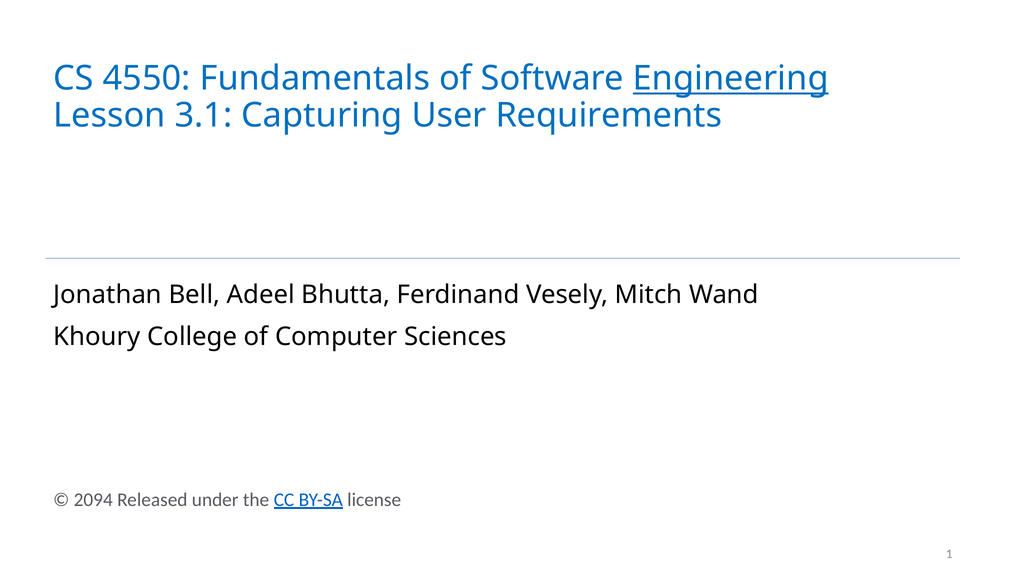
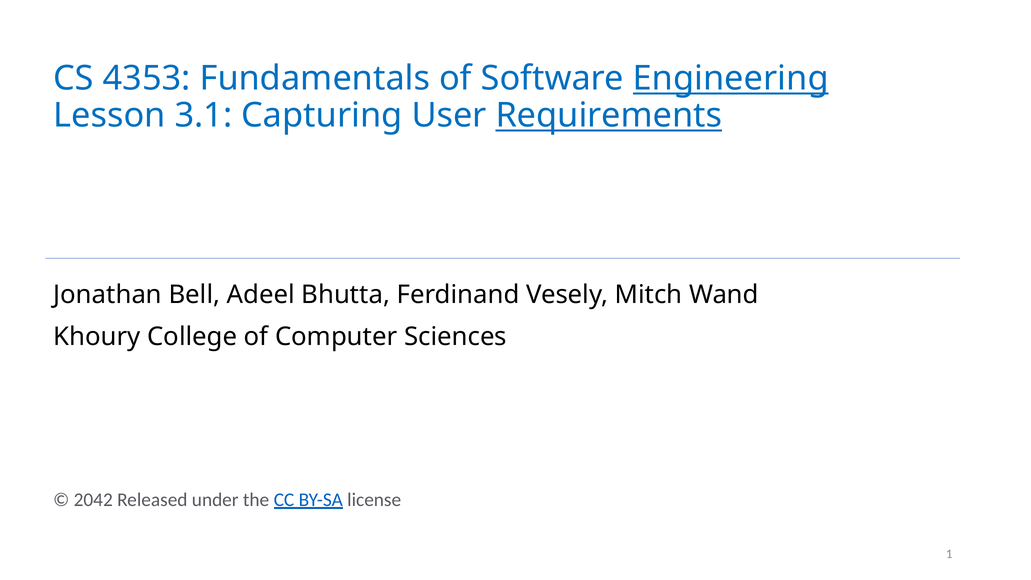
4550: 4550 -> 4353 (147, 78)
Requirements underline: none -> present (609, 116)
2094: 2094 -> 2042 (93, 500)
